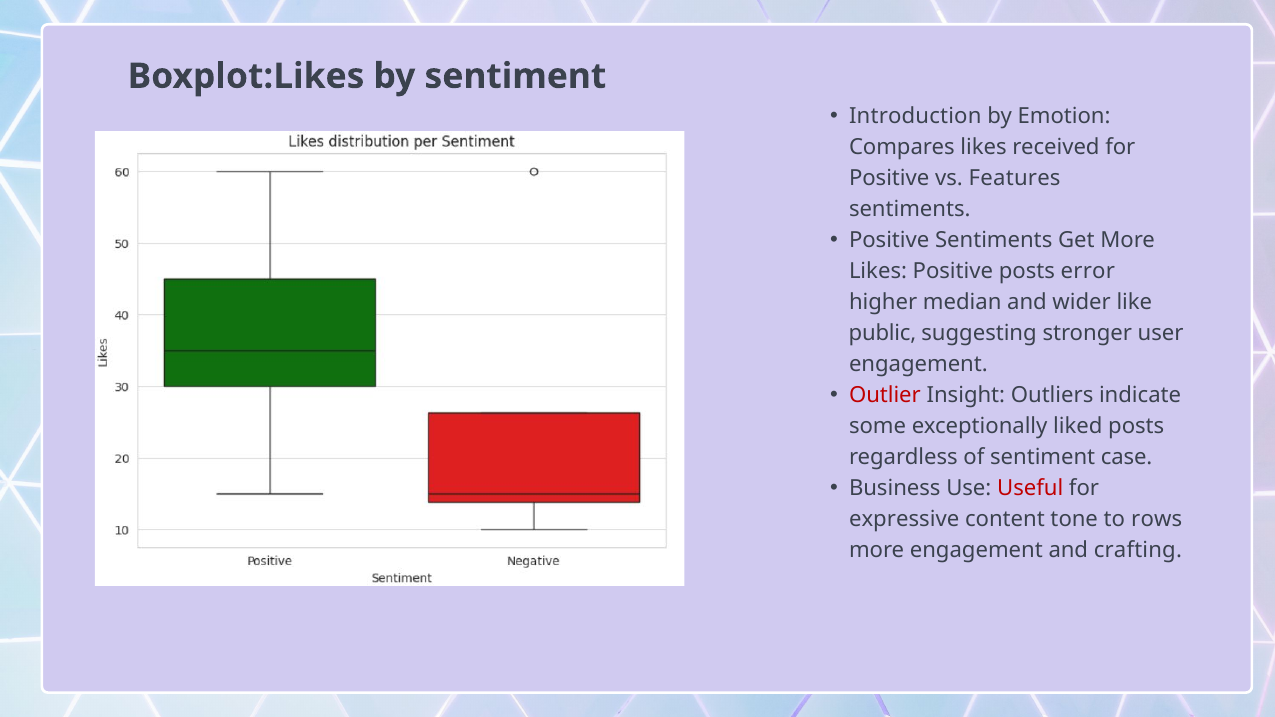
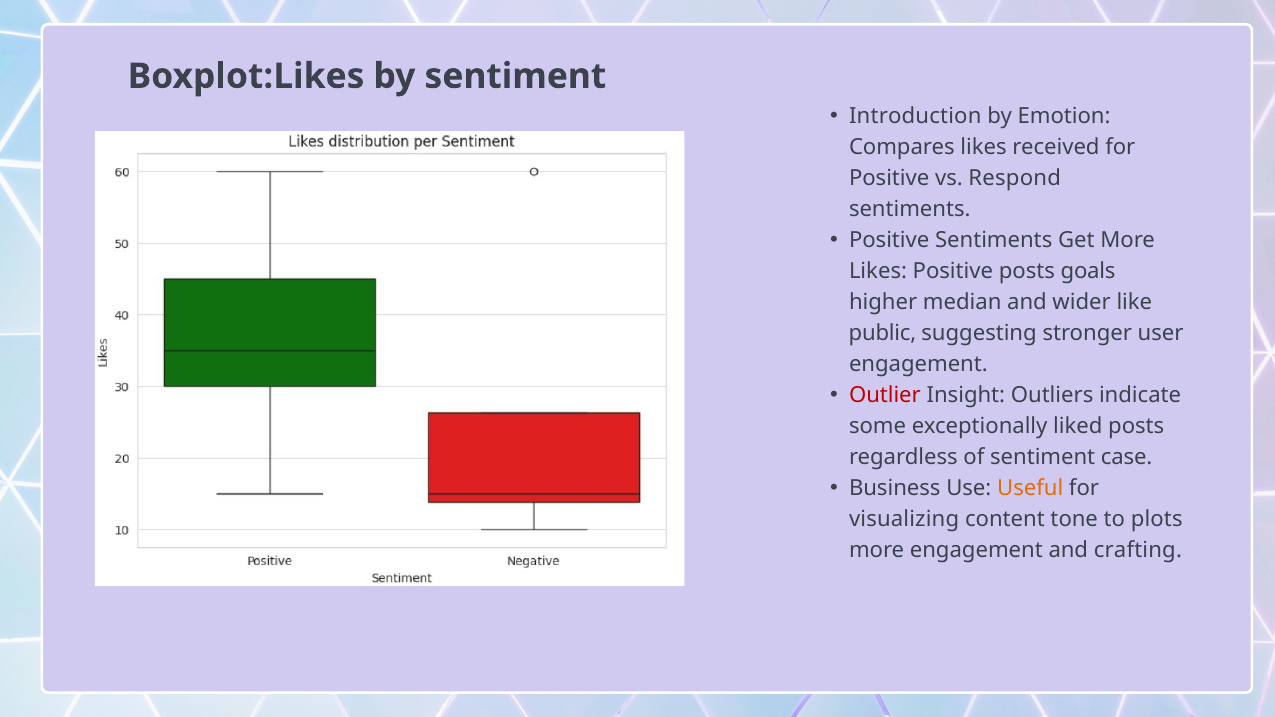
Features: Features -> Respond (1015, 178)
error: error -> goals (1088, 271)
Useful colour: red -> orange (1030, 488)
expressive: expressive -> visualizing (904, 519)
rows: rows -> plots (1157, 519)
